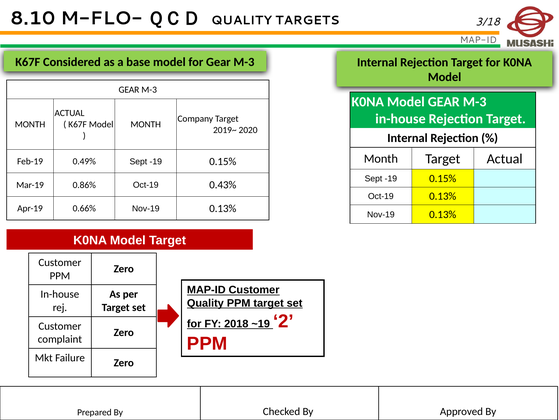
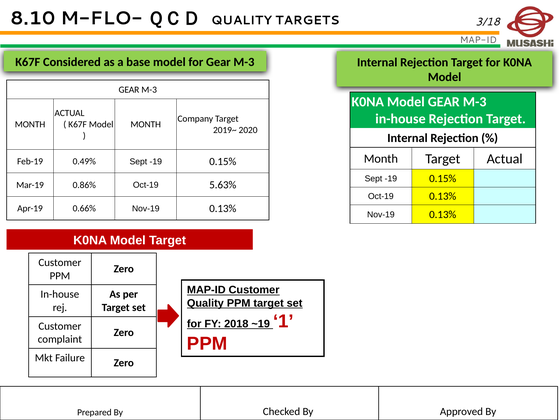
0.43%: 0.43% -> 5.63% (223, 185)
2: 2 -> 1 (283, 321)
